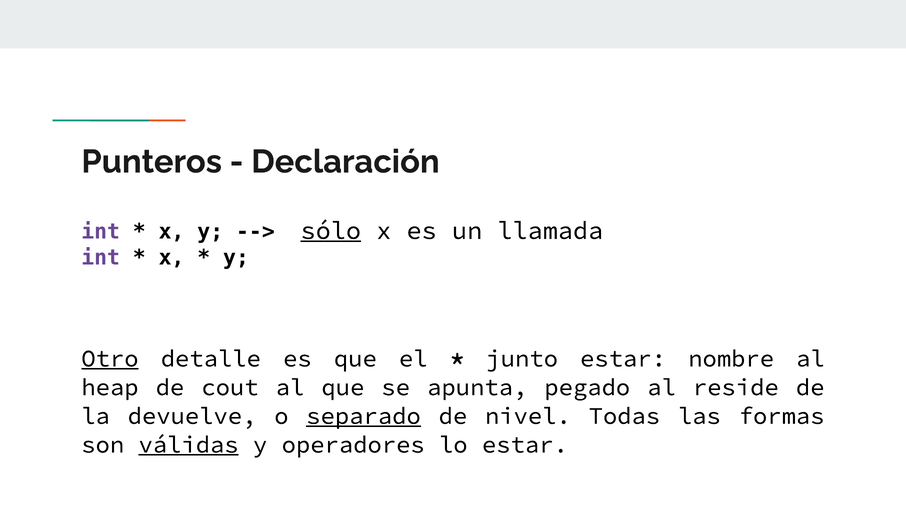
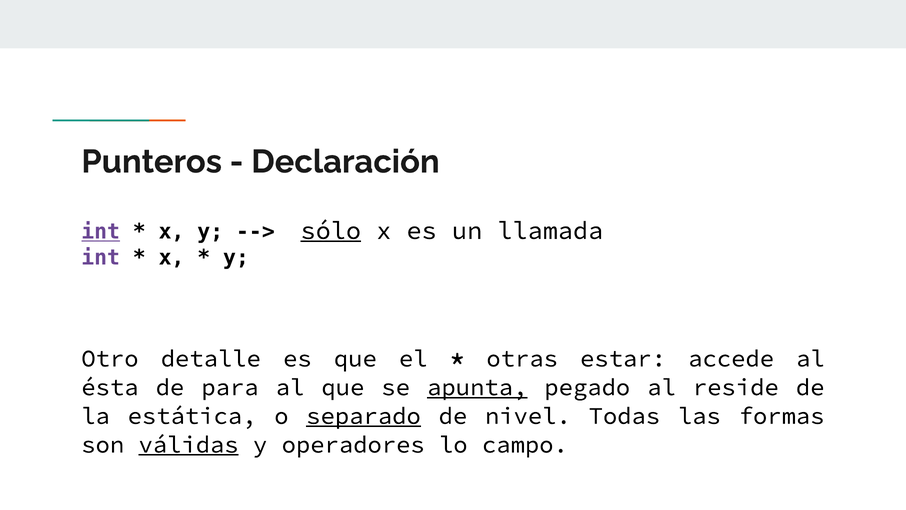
int underline: none -> present (101, 232)
Otro underline: present -> none (110, 358)
junto: junto -> otras (522, 358)
nombre: nombre -> accede (731, 358)
heap: heap -> ésta (110, 387)
cout: cout -> para (230, 387)
apunta underline: none -> present (477, 387)
devuelve: devuelve -> estática (192, 416)
lo estar: estar -> campo (525, 444)
